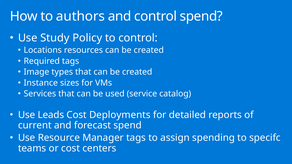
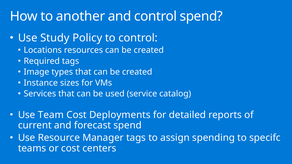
authors: authors -> another (81, 16)
Leads: Leads -> Team (51, 115)
